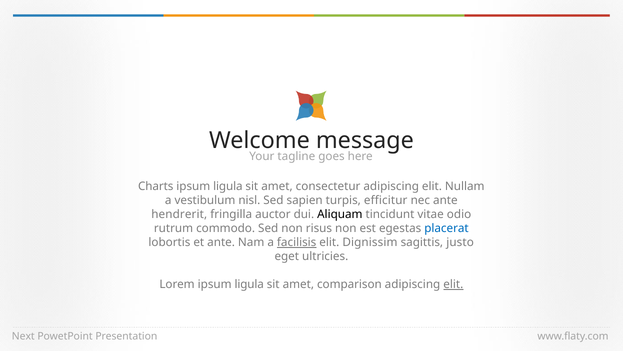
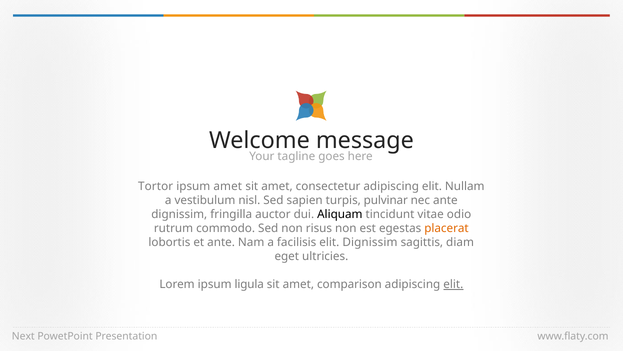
Charts: Charts -> Tortor (156, 186)
ligula: ligula -> amet (228, 186)
efficitur: efficitur -> pulvinar (386, 200)
hendrerit: hendrerit -> dignissim (179, 214)
placerat colour: blue -> orange (446, 228)
facilisis underline: present -> none (297, 242)
justo: justo -> diam (460, 242)
